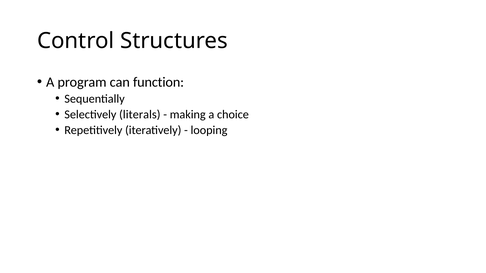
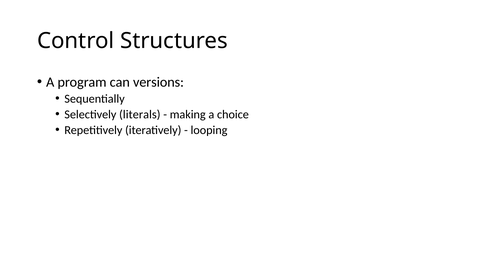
function: function -> versions (158, 82)
